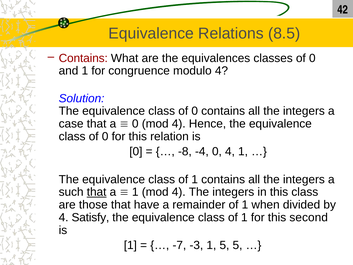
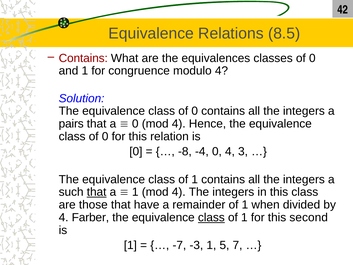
case: case -> pairs (71, 124)
4 1: 1 -> 3 (243, 151)
Satisfy: Satisfy -> Farber (90, 217)
class underline: none -> present (211, 217)
5 5: 5 -> 7 (238, 245)
